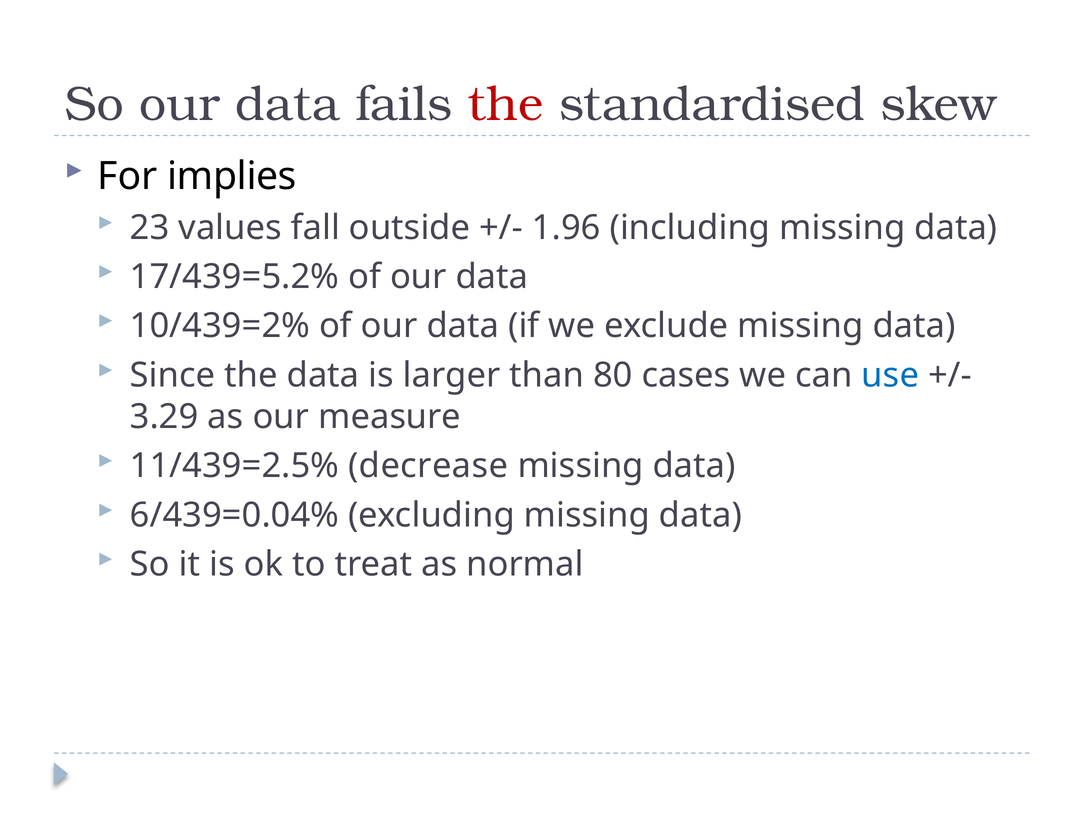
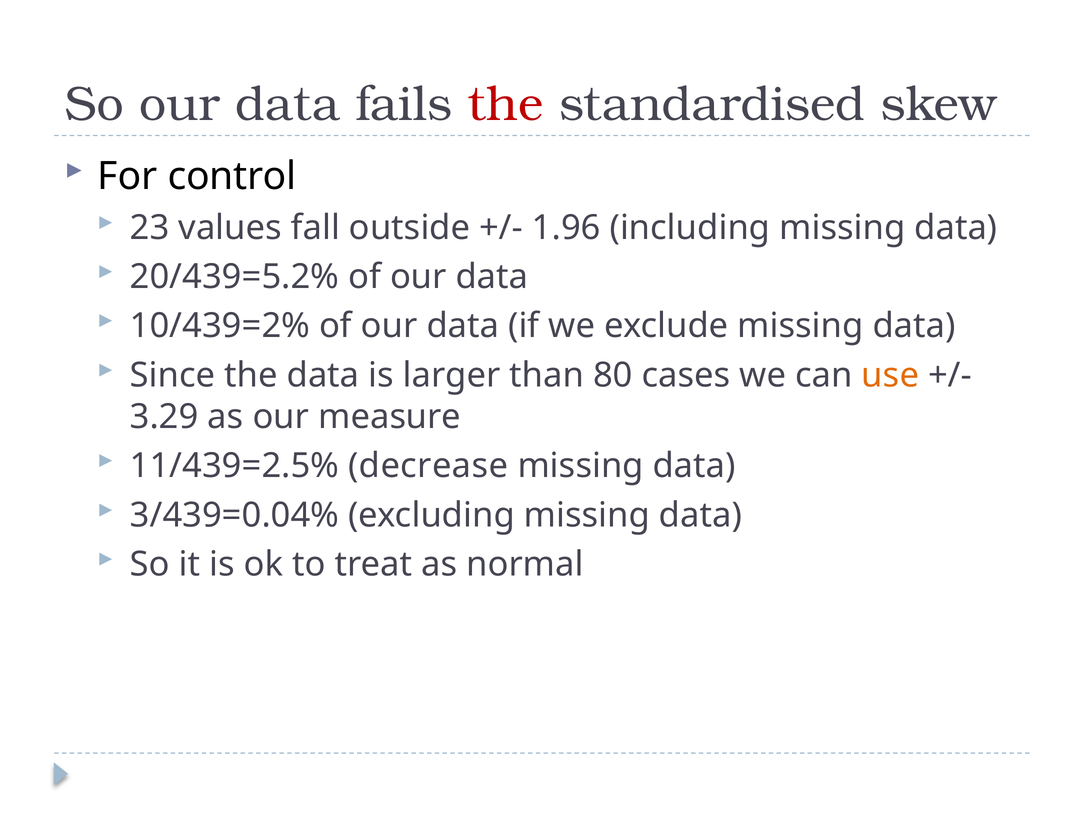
implies: implies -> control (232, 176)
17/439=5.2%: 17/439=5.2% -> 20/439=5.2% (235, 277)
use colour: blue -> orange (890, 375)
6/439=0.04%: 6/439=0.04% -> 3/439=0.04% (235, 515)
